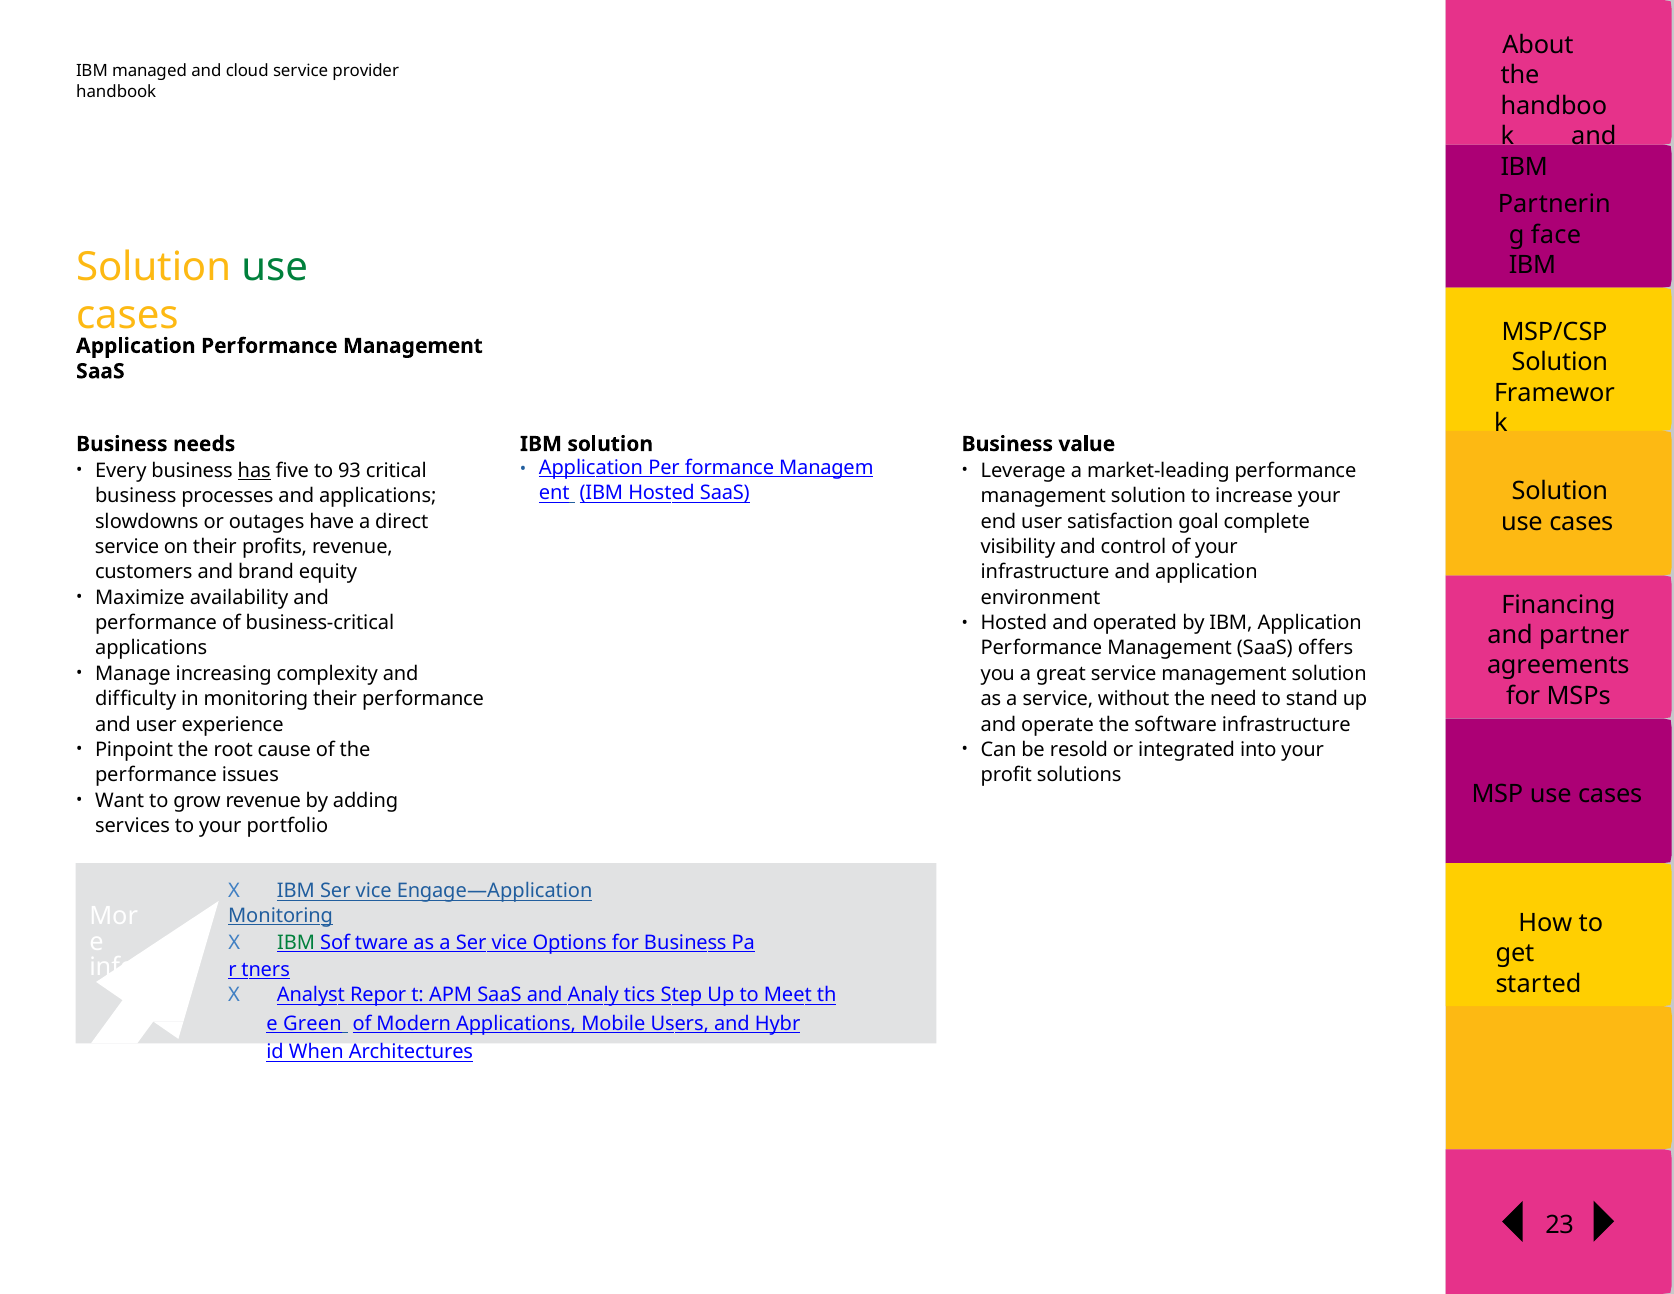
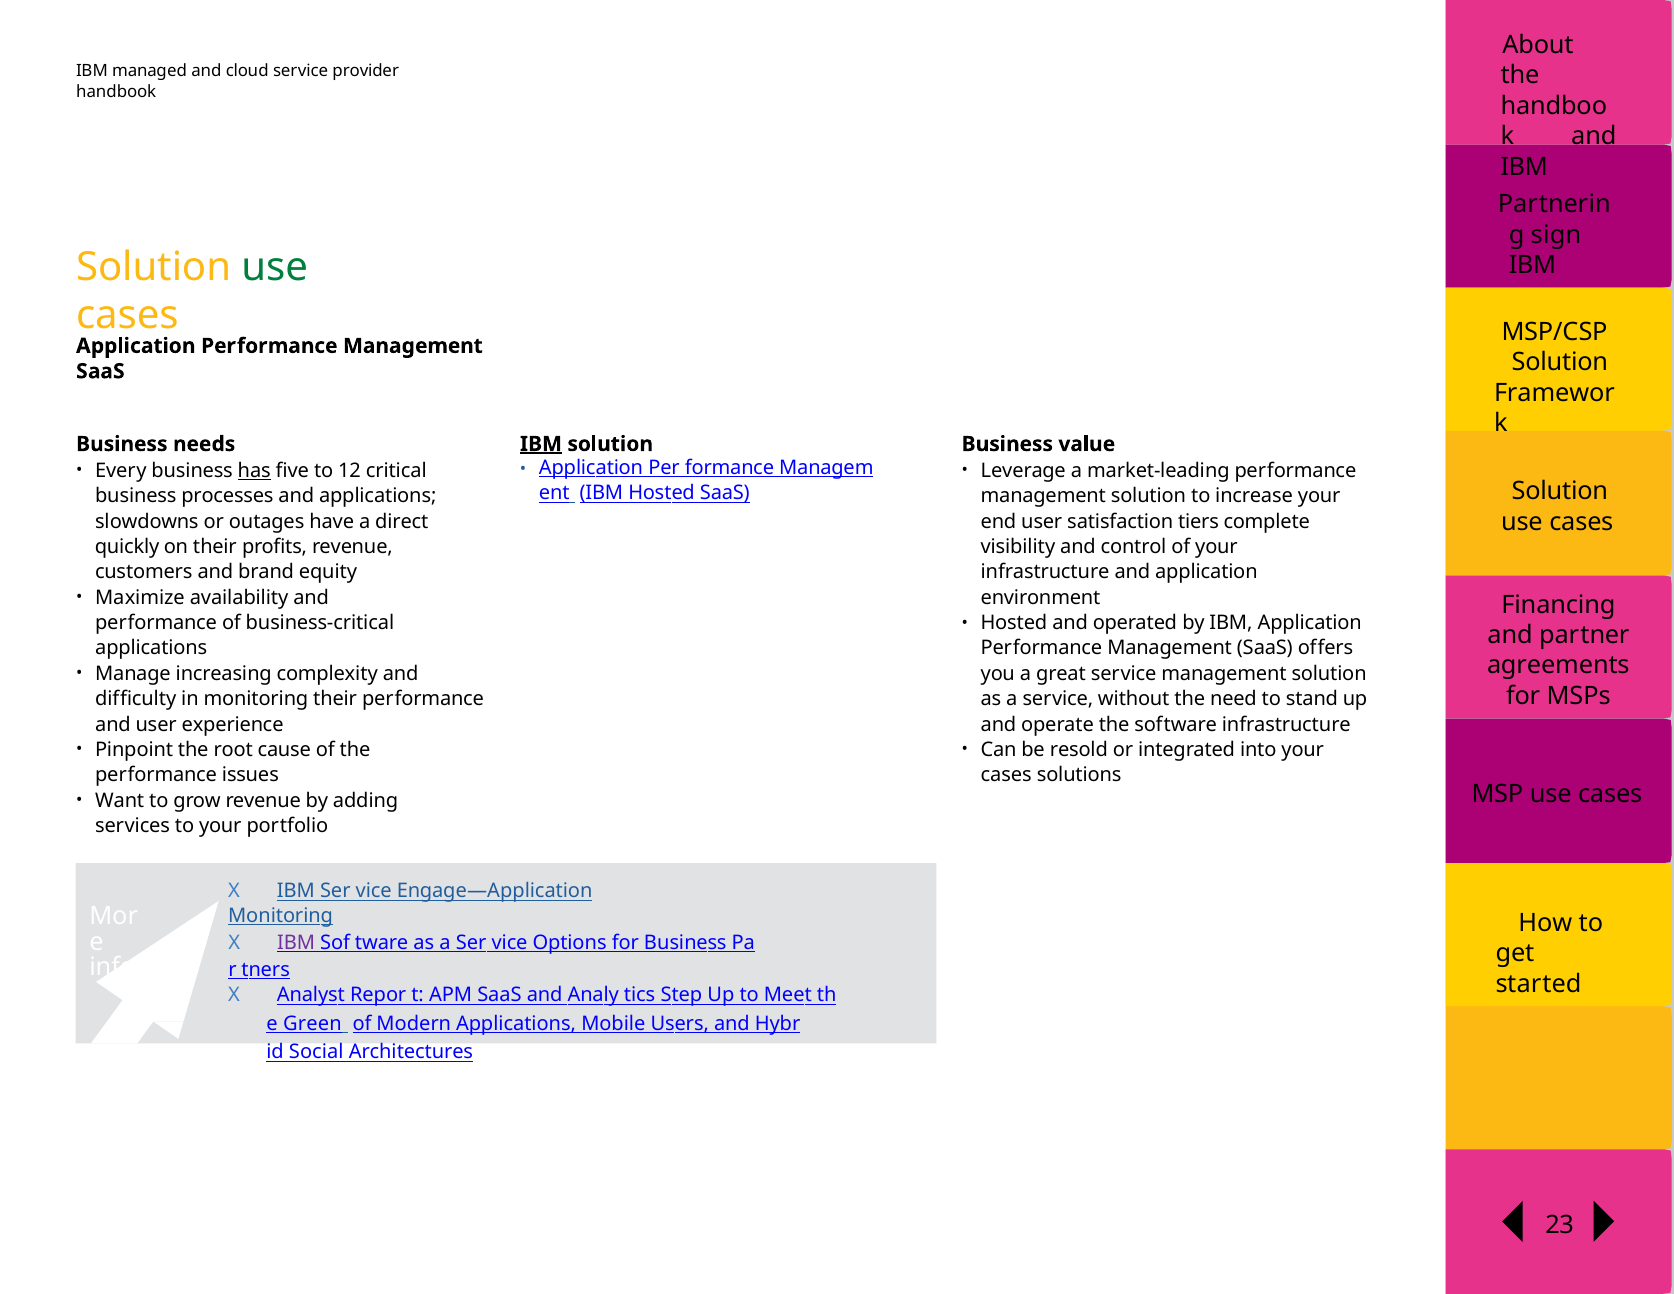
face: face -> sign (1556, 235)
IBM underline: none -> present (541, 444)
93: 93 -> 12 (350, 471)
goal: goal -> tiers (1199, 521)
service: service -> quickly (127, 547)
profit: profit -> cases (1006, 775)
IBM colour: green -> purple (296, 942)
When: When -> Social (316, 1052)
